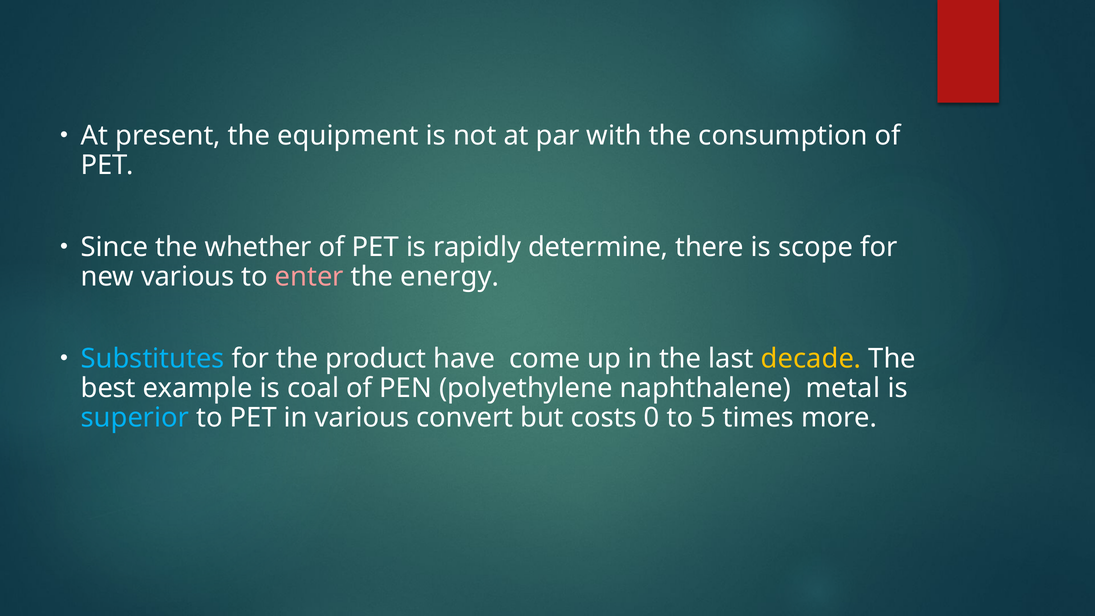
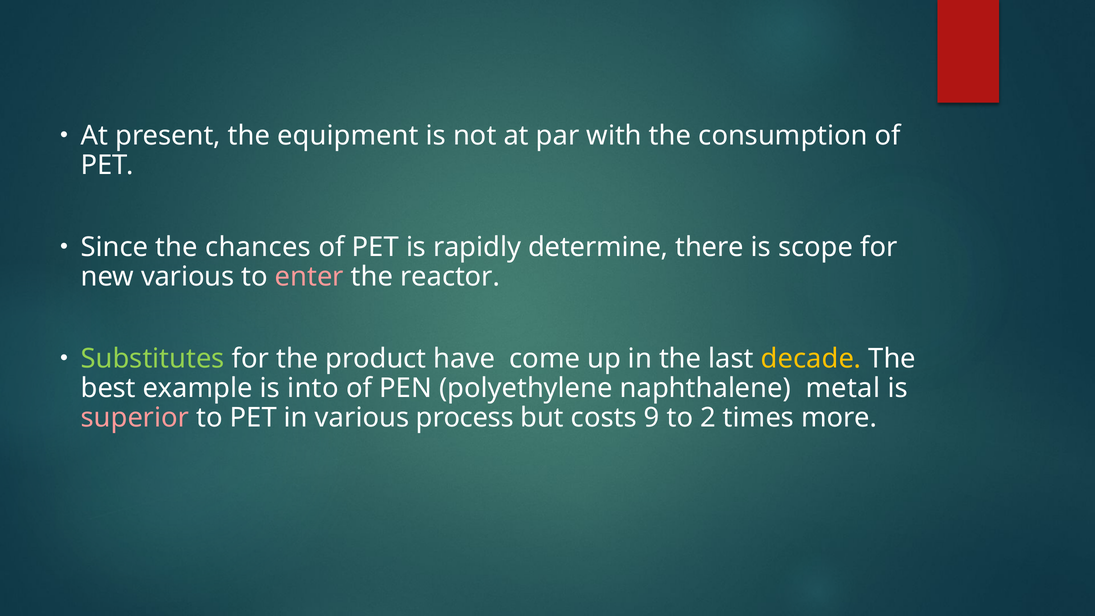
whether: whether -> chances (258, 247)
energy: energy -> reactor (450, 277)
Substitutes colour: light blue -> light green (153, 359)
coal: coal -> into (313, 388)
superior colour: light blue -> pink (135, 418)
convert: convert -> process (465, 418)
0: 0 -> 9 (652, 418)
5: 5 -> 2 (708, 418)
